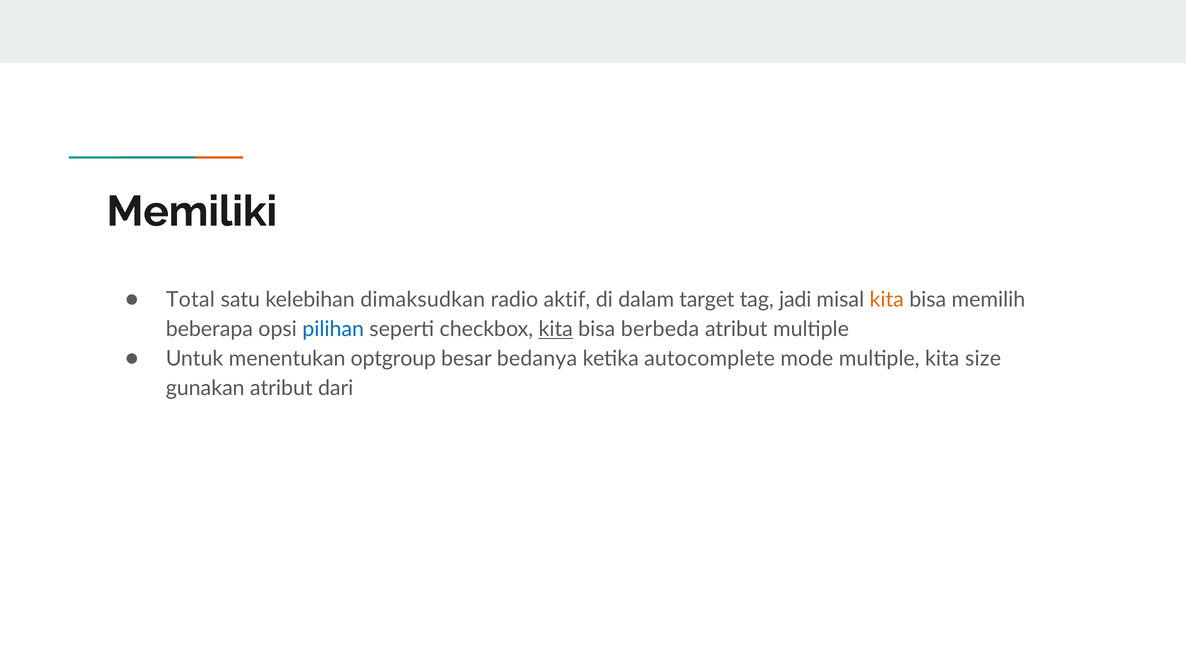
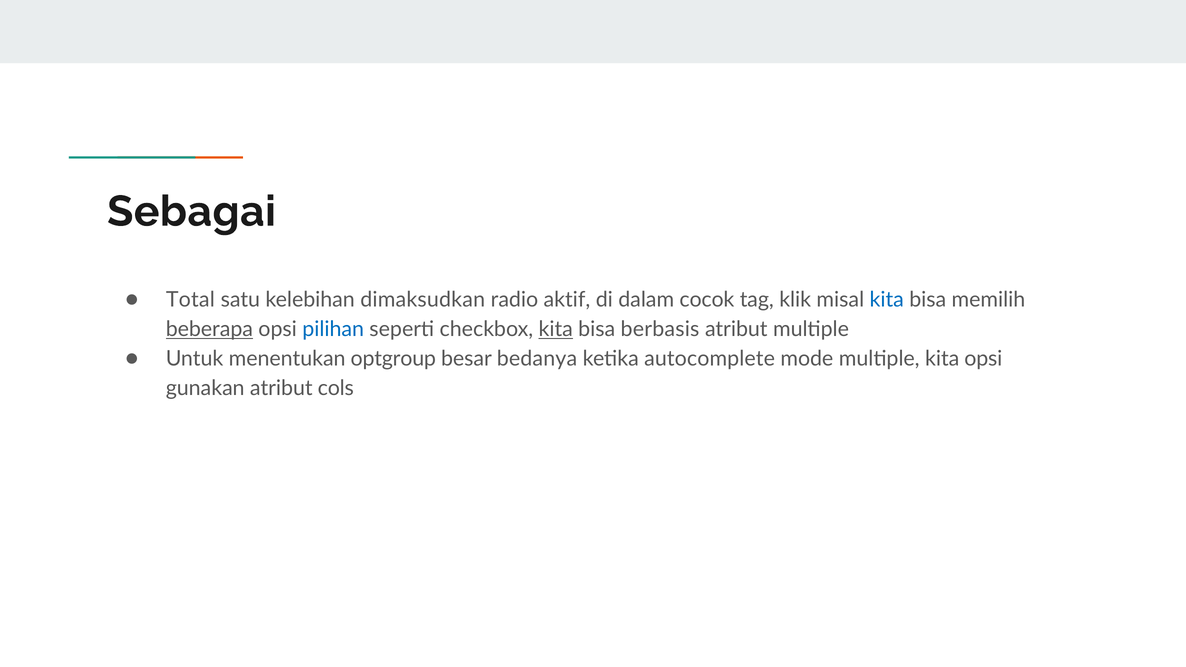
Memiliki: Memiliki -> Sebagai (192, 212)
target: target -> cocok (707, 300)
jadi: jadi -> klik (795, 300)
kita colour: orange -> blue (887, 300)
beberapa underline: none -> present (209, 329)
berbeda: berbeda -> berbasis (660, 329)
kita size: size -> opsi (983, 359)
dari: dari -> cols (336, 388)
